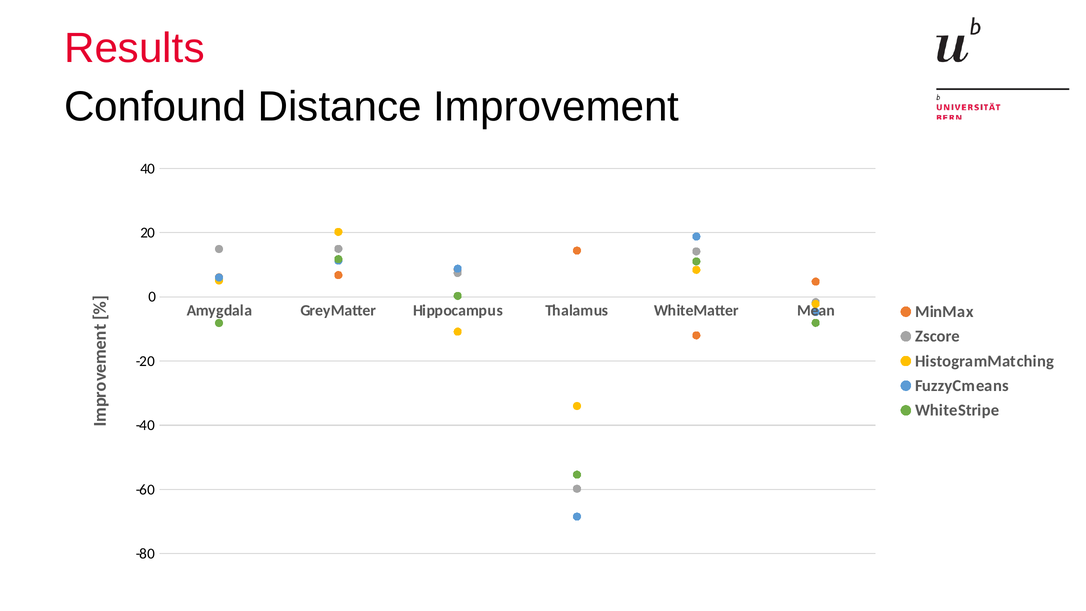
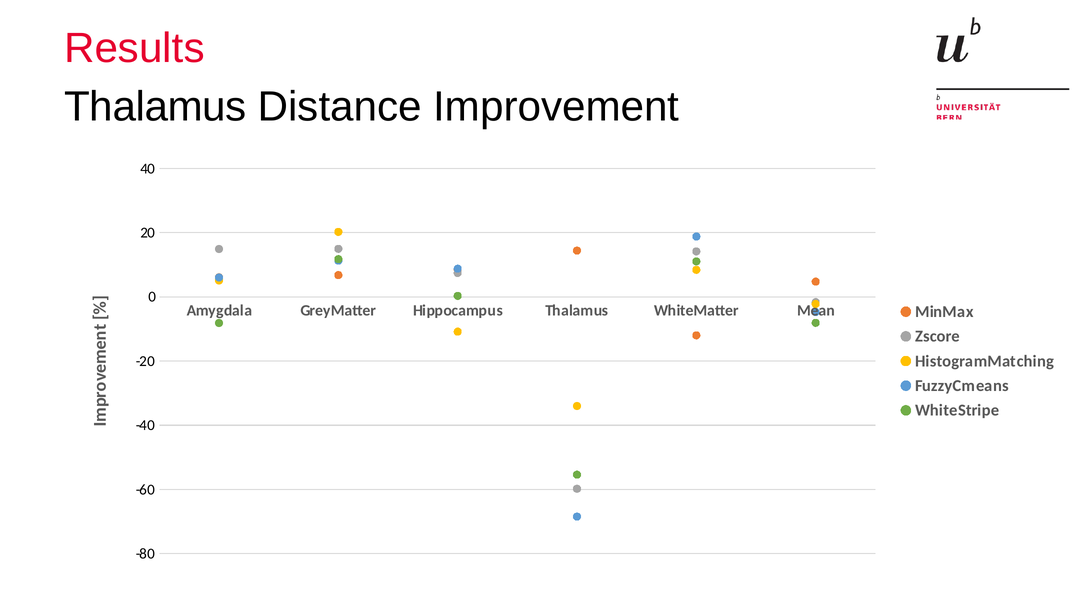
Confound: Confound -> Thalamus (155, 107)
